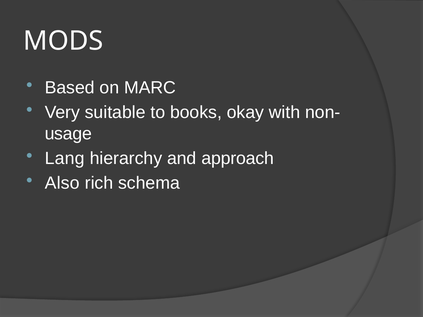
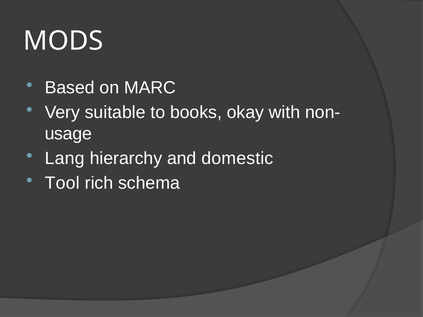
approach: approach -> domestic (237, 158)
Also: Also -> Tool (62, 183)
